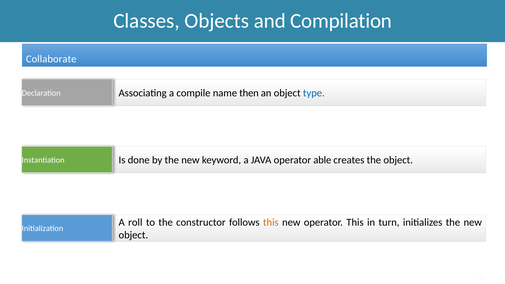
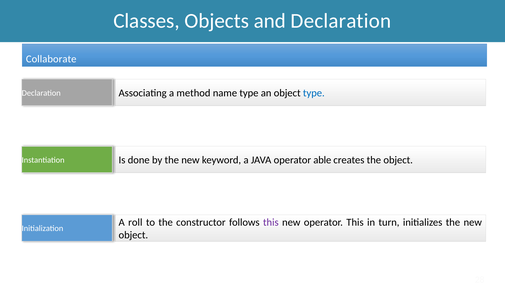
and Compilation: Compilation -> Declaration (341, 21)
compile: compile -> method (193, 93)
name then: then -> type (249, 93)
this colour: orange -> purple (271, 223)
